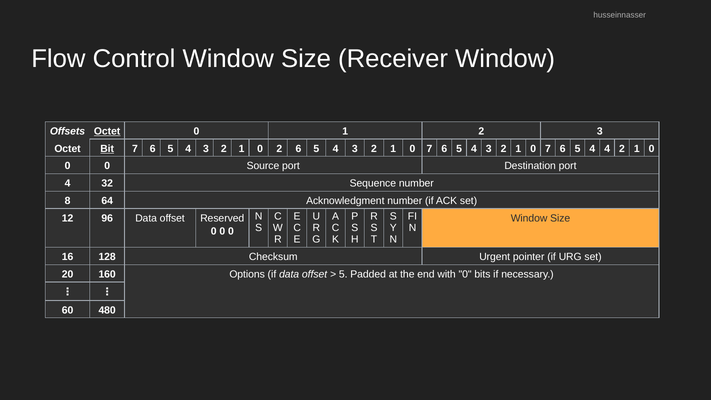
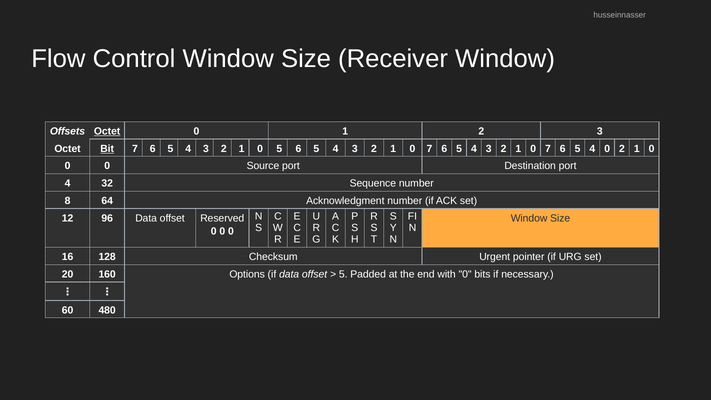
0 2: 2 -> 5 (279, 149)
4 4: 4 -> 0 (607, 149)
